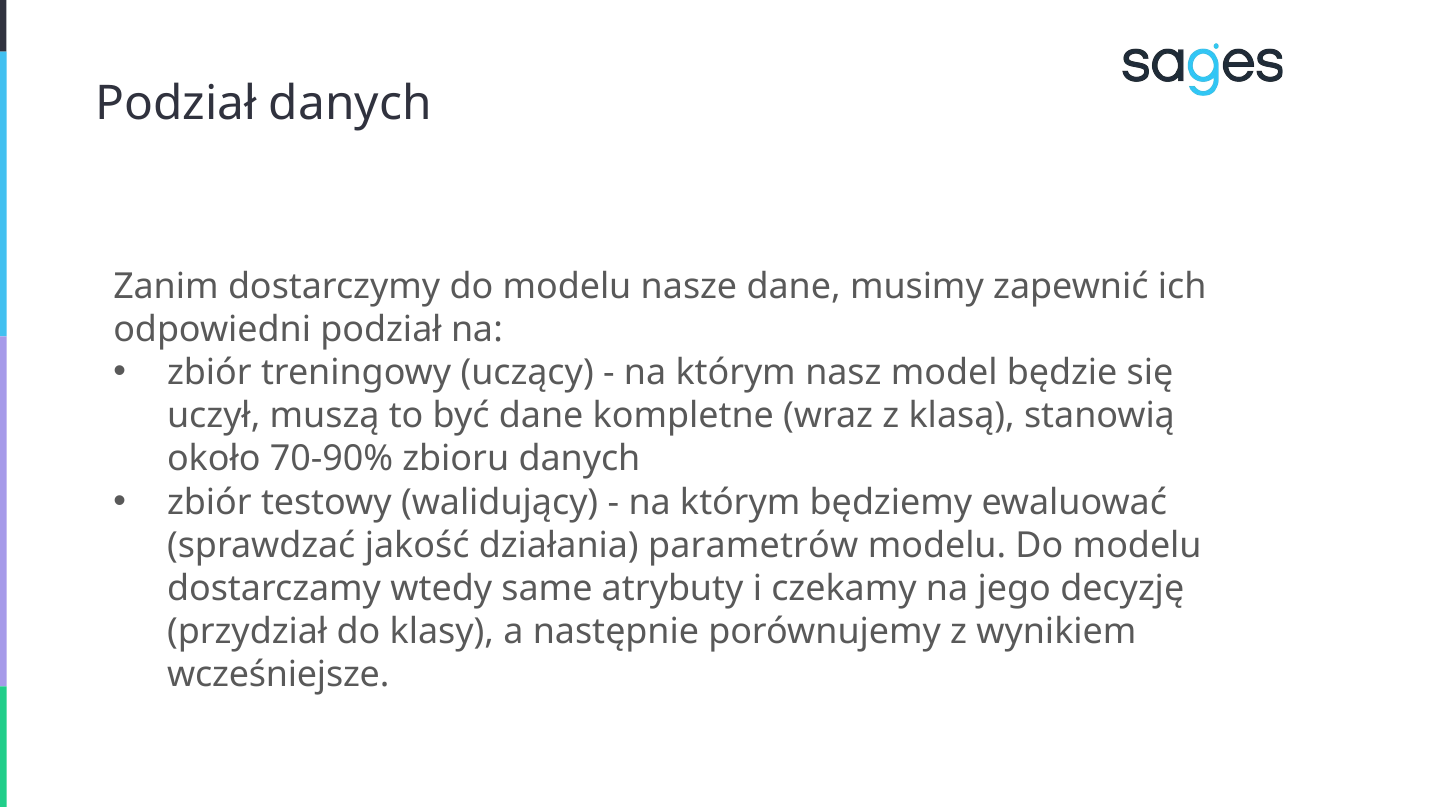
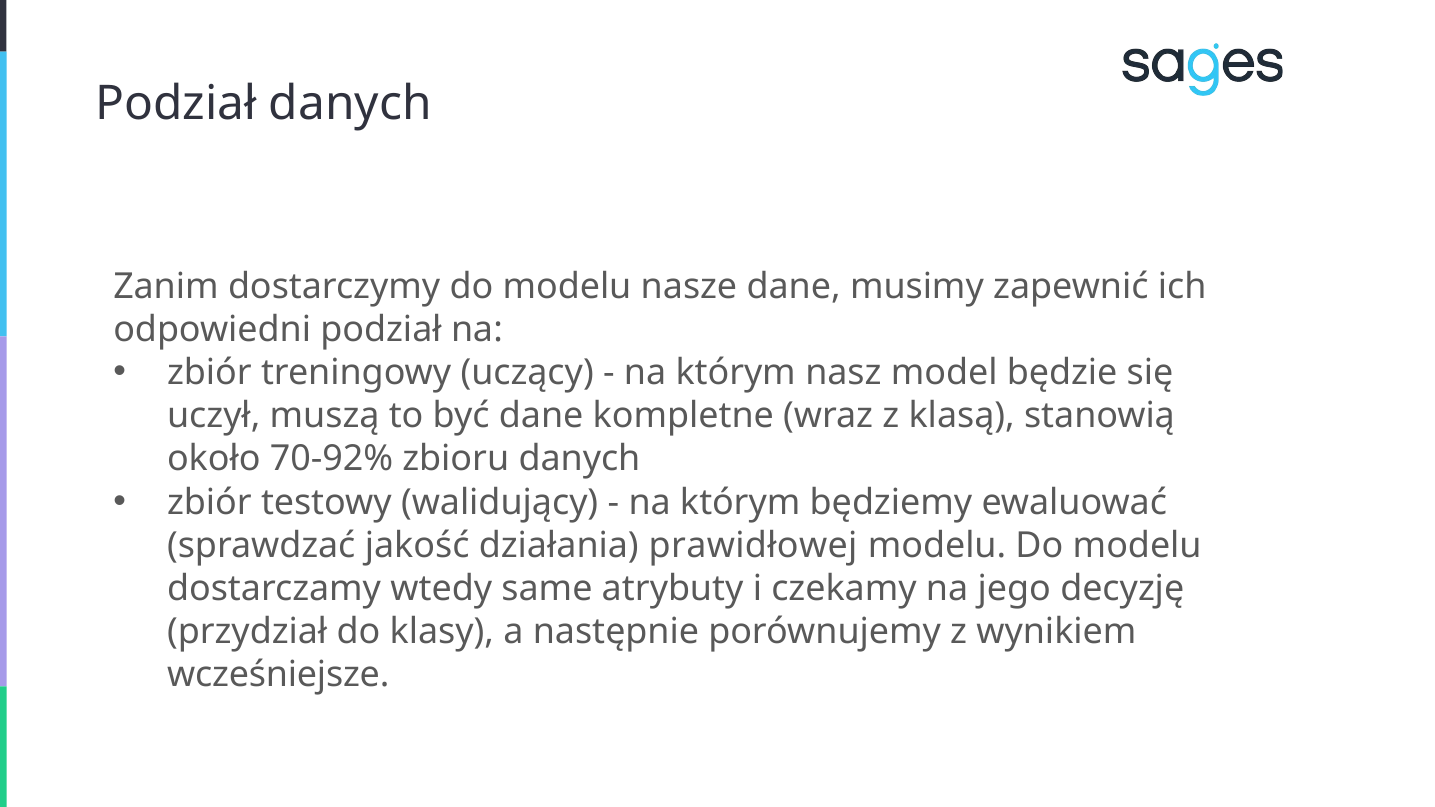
70-90%: 70-90% -> 70-92% (331, 459)
parametrów: parametrów -> prawidłowej (753, 545)
